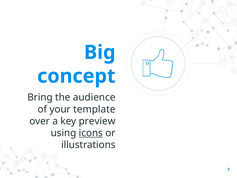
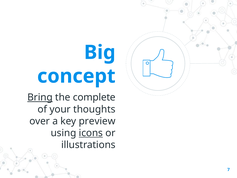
Bring underline: none -> present (40, 97)
audience: audience -> complete (94, 97)
template: template -> thoughts (94, 109)
